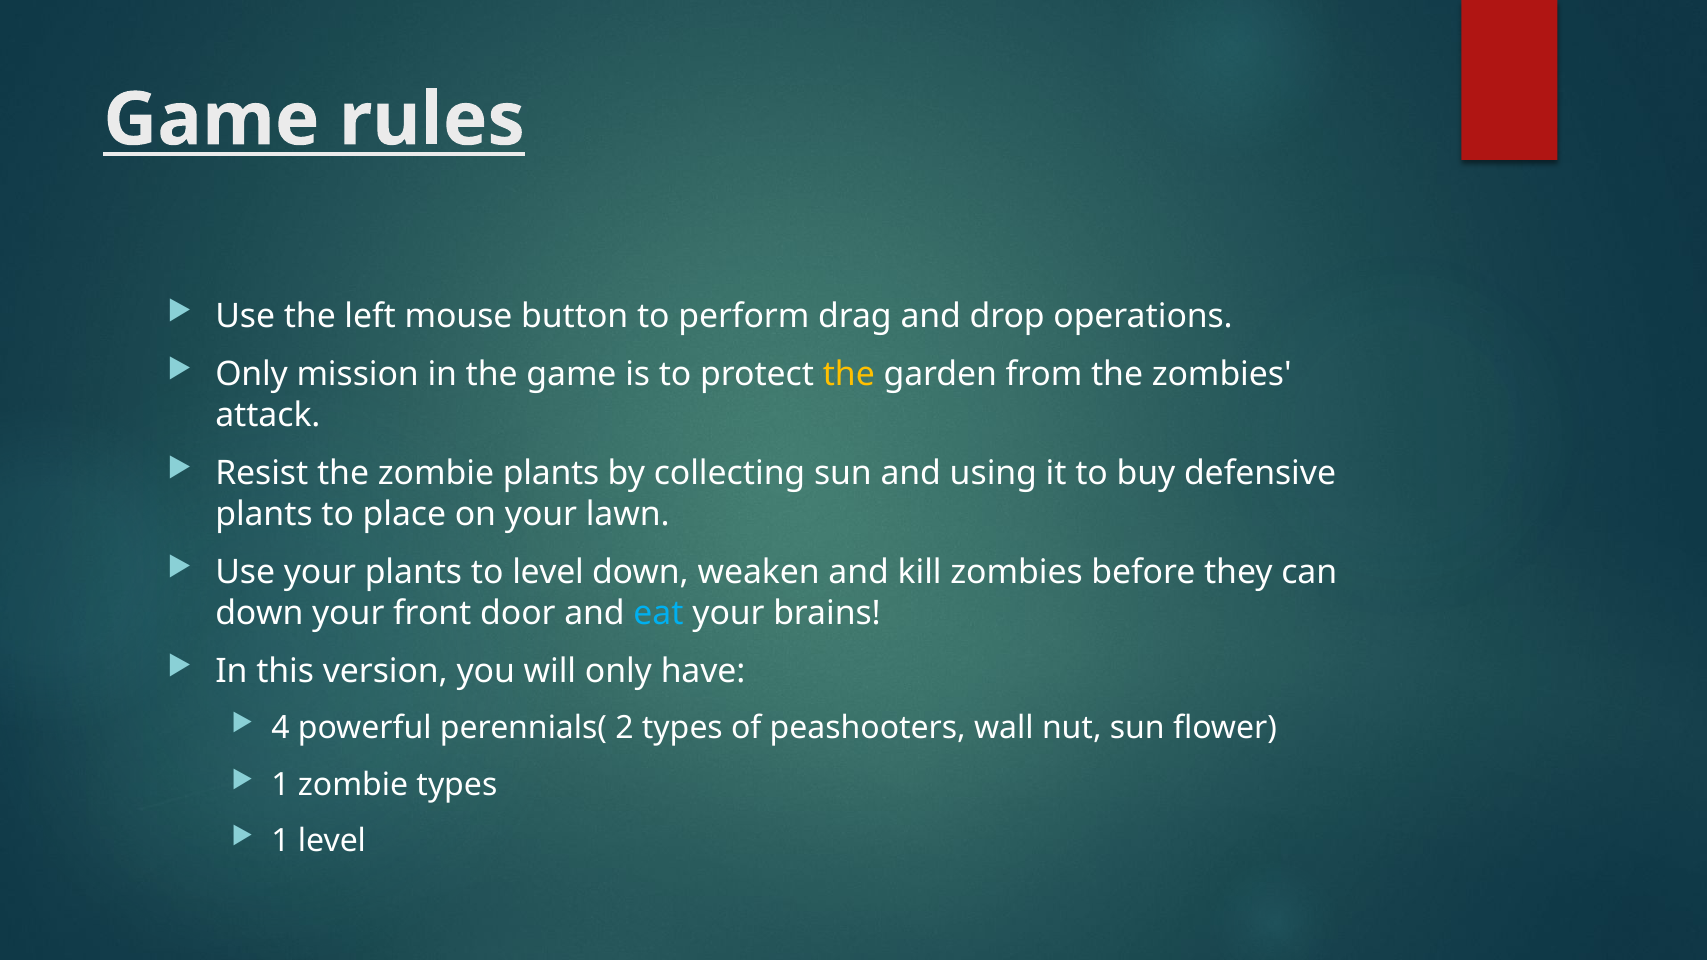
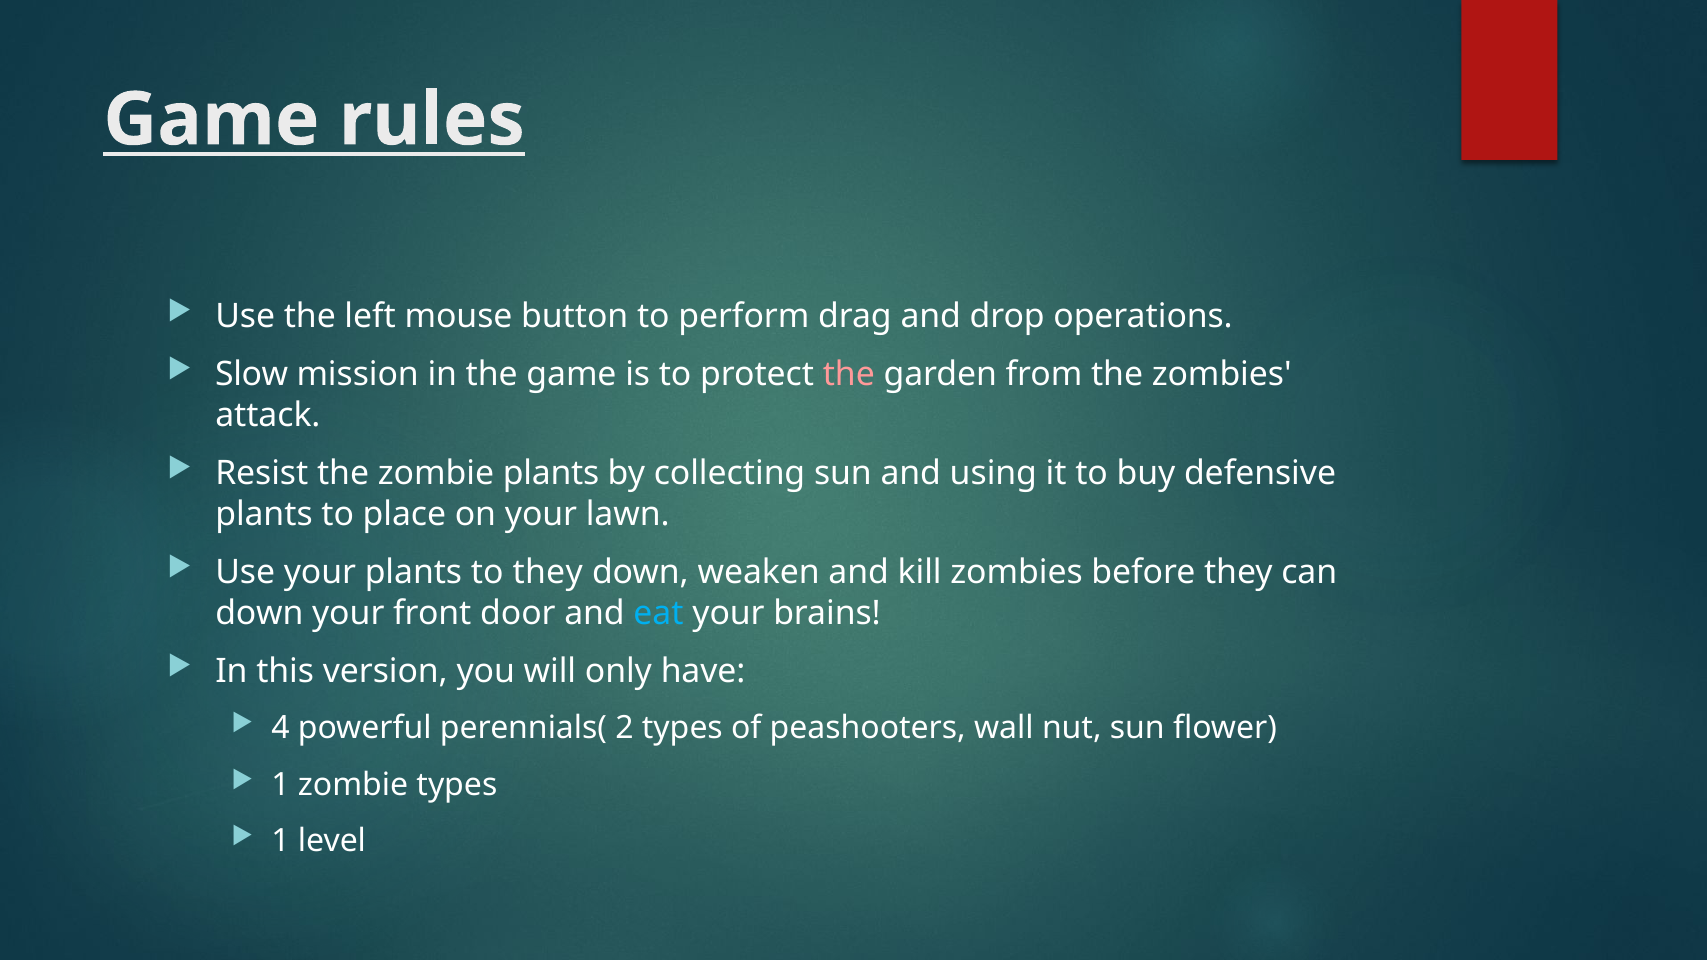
Only: Only -> Slow (252, 375)
the colour: yellow -> pink (849, 375)
to level: level -> they (548, 572)
